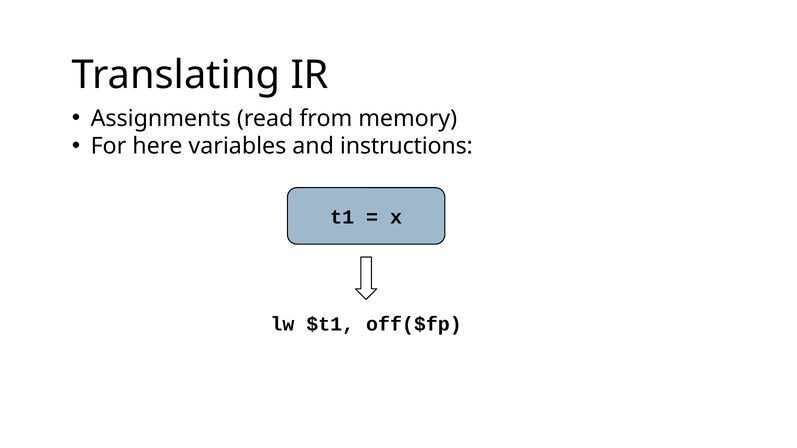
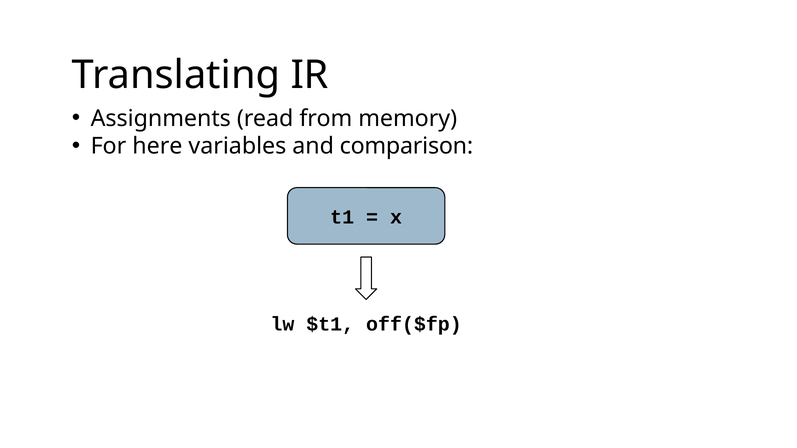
instructions: instructions -> comparison (406, 146)
